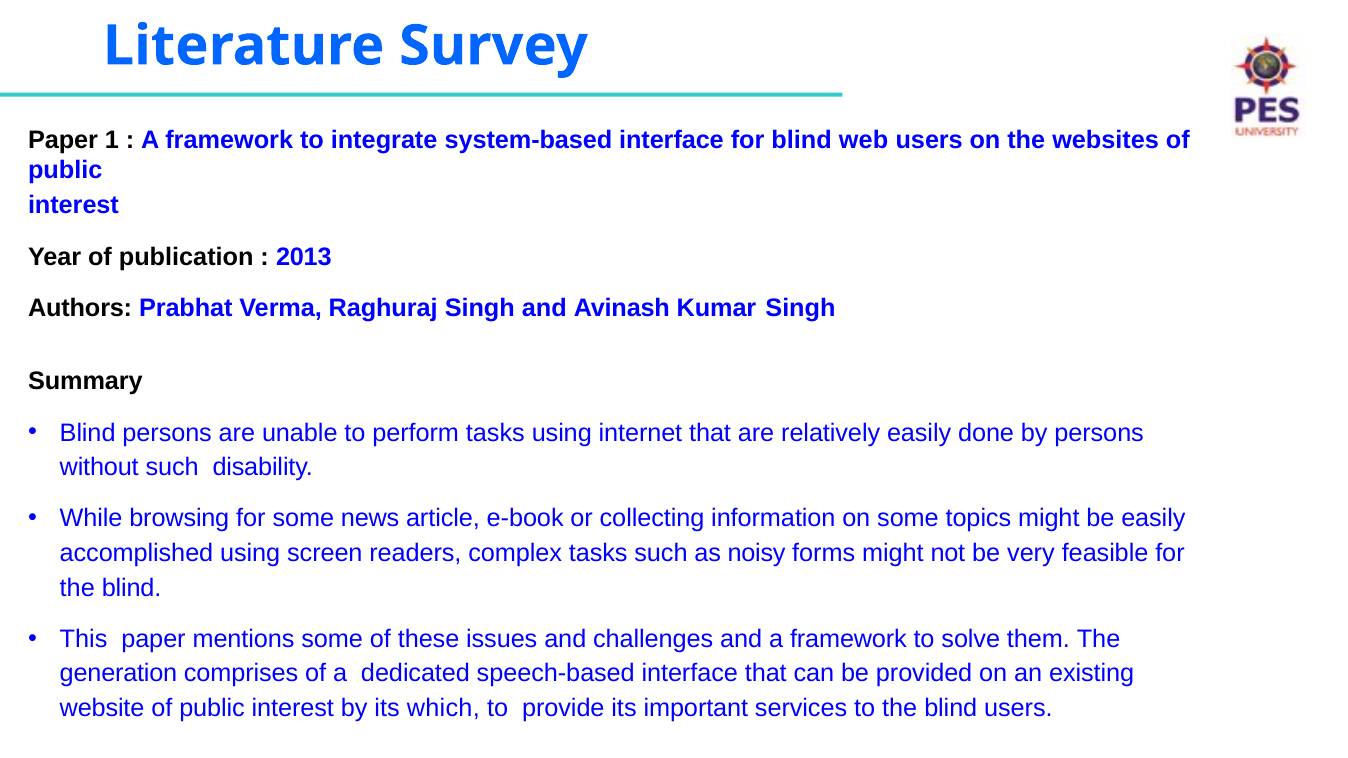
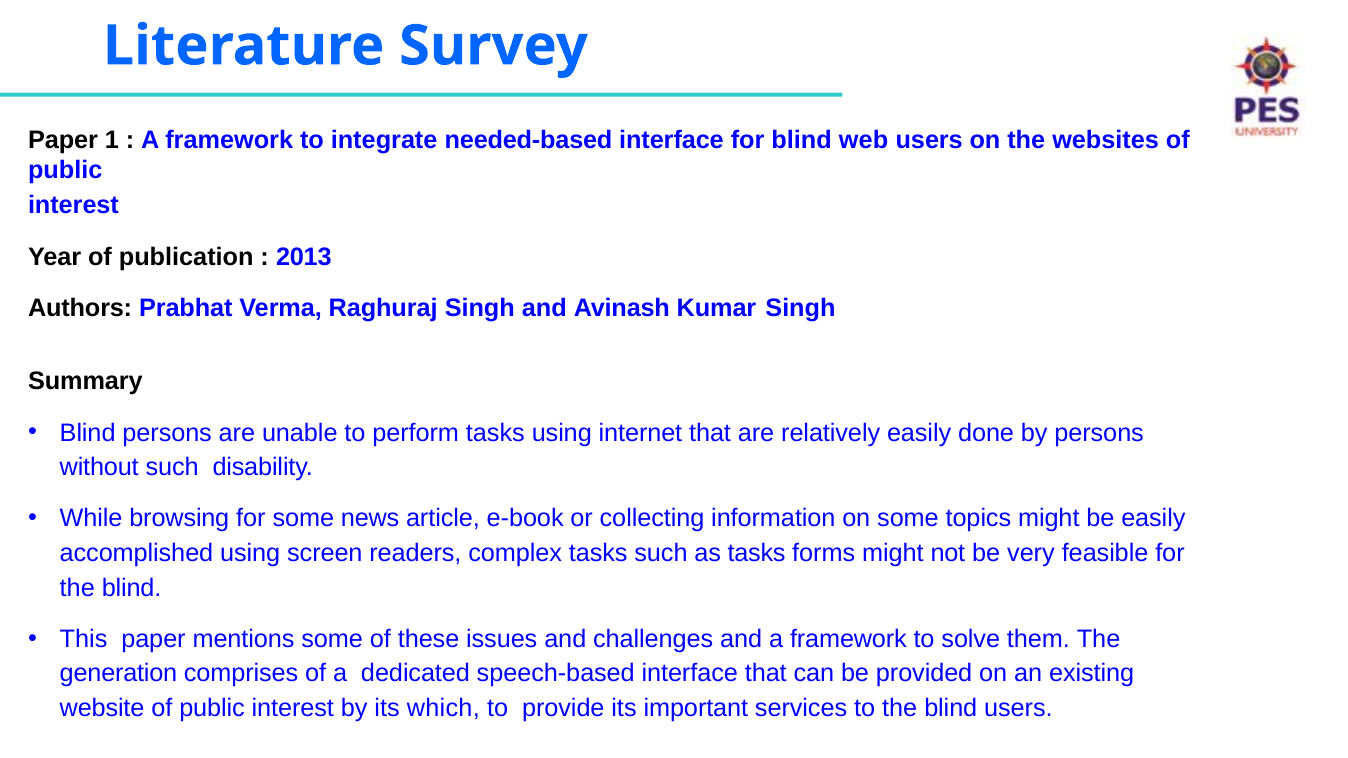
system-based: system-based -> needed-based (529, 140)
as noisy: noisy -> tasks (757, 553)
